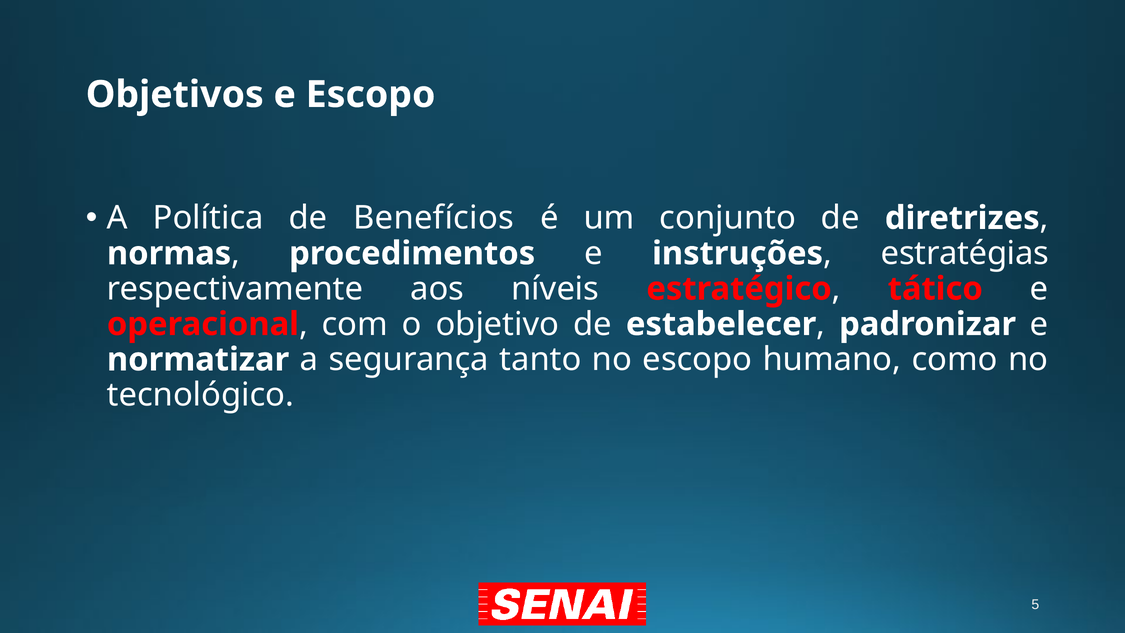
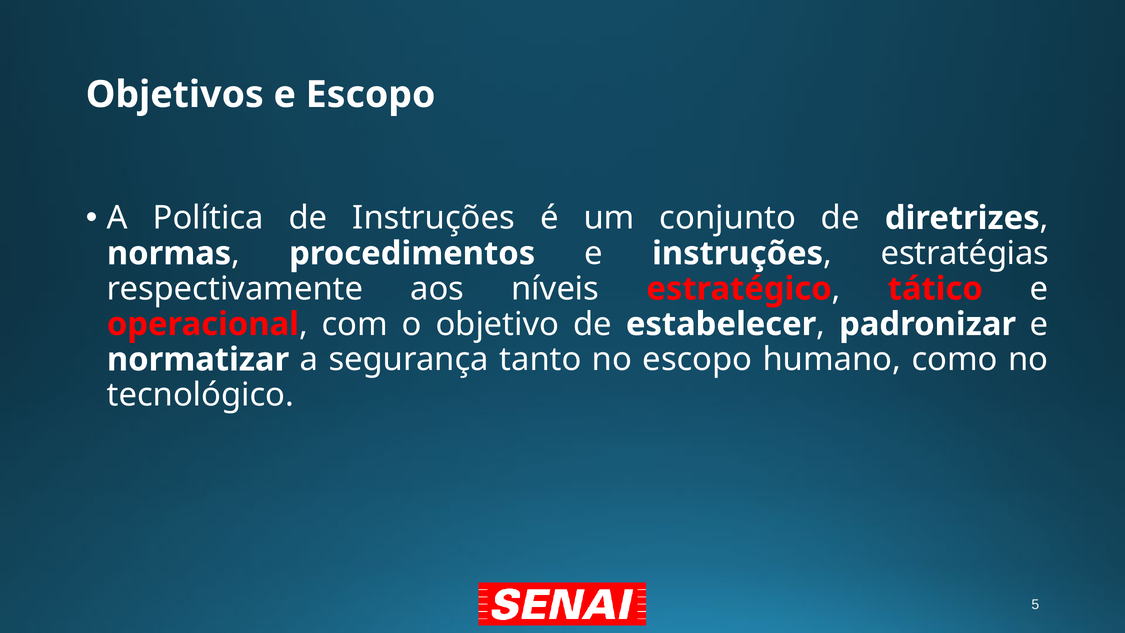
de Benefícios: Benefícios -> Instruções (434, 218)
